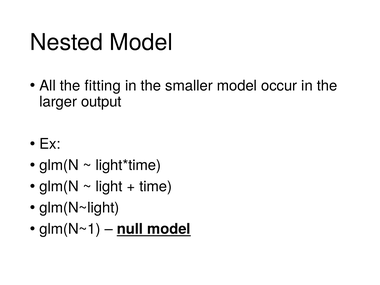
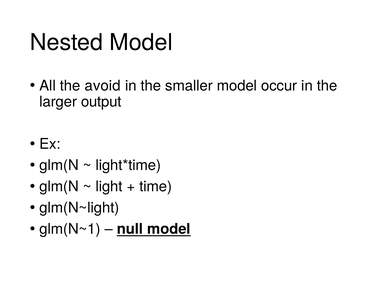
fitting: fitting -> avoid (103, 86)
